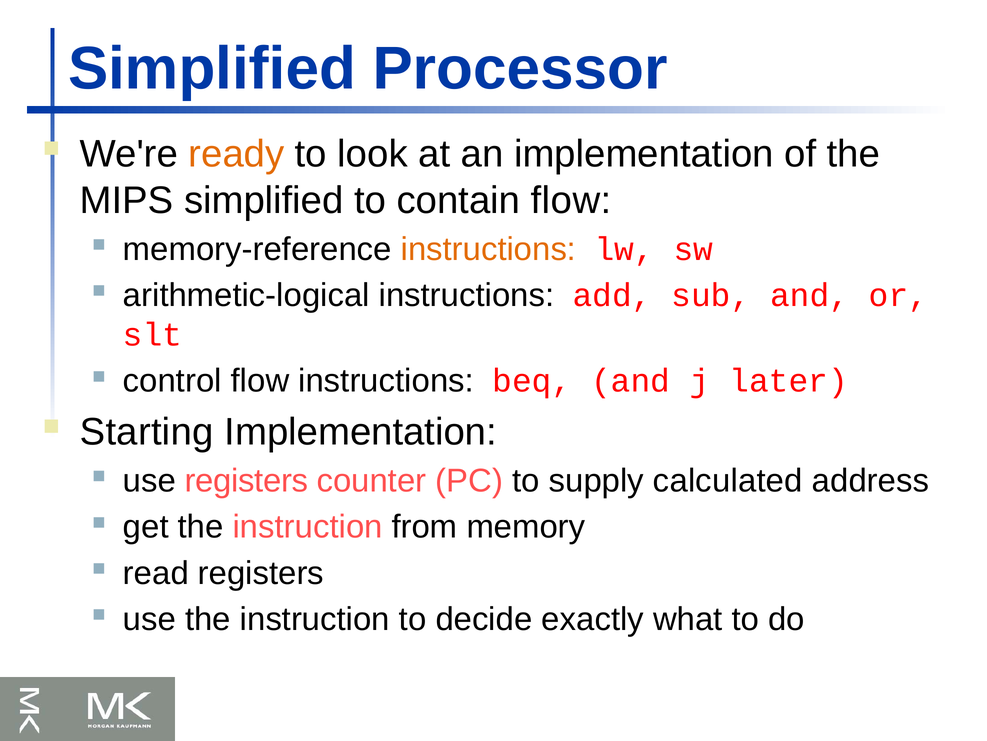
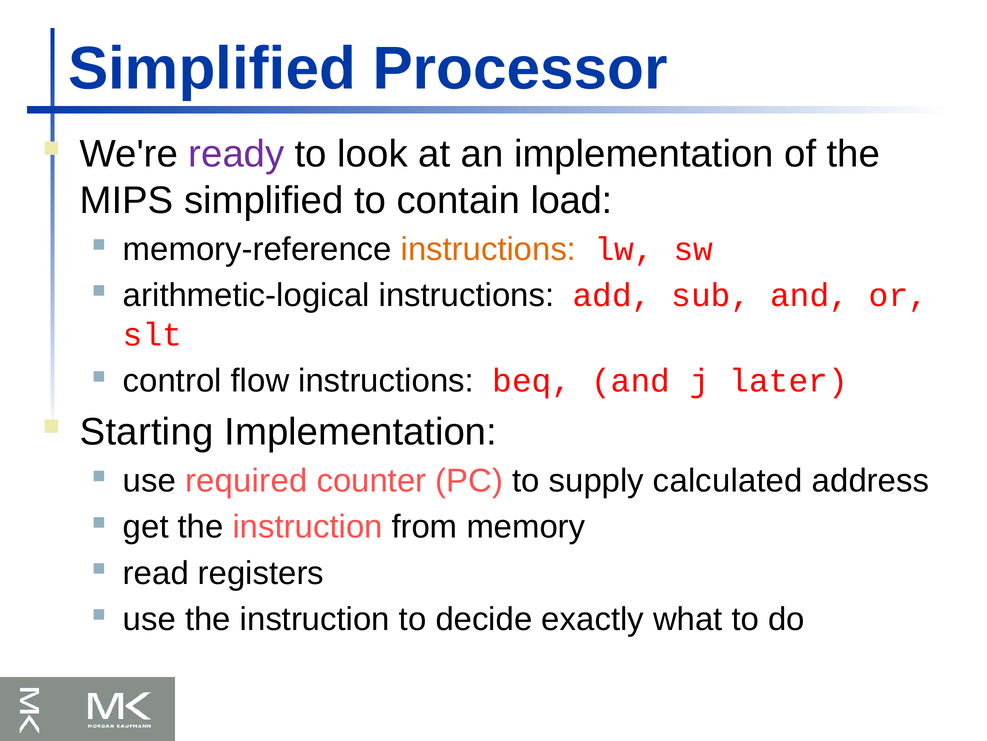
ready colour: orange -> purple (236, 154)
contain flow: flow -> load (571, 200)
use registers: registers -> required (246, 481)
